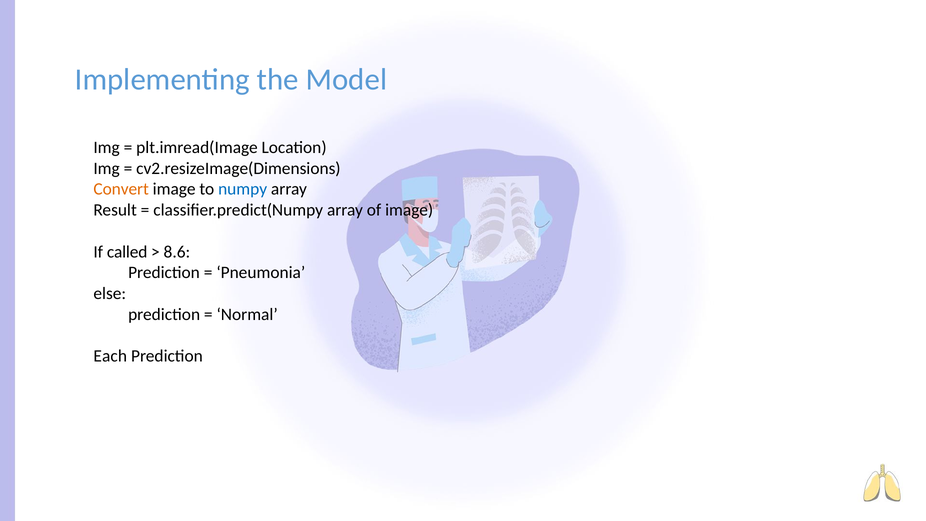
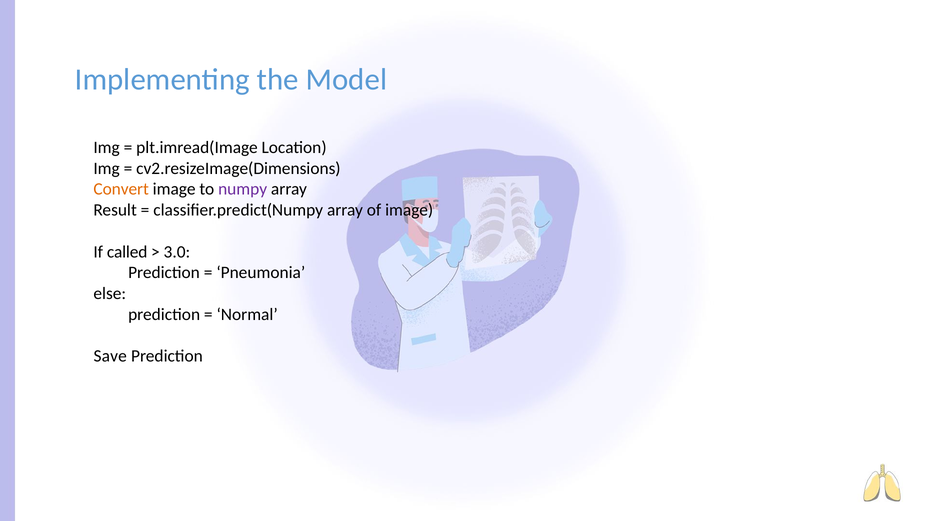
numpy colour: blue -> purple (243, 189)
8.6: 8.6 -> 3.0 (177, 252)
Each: Each -> Save (110, 356)
